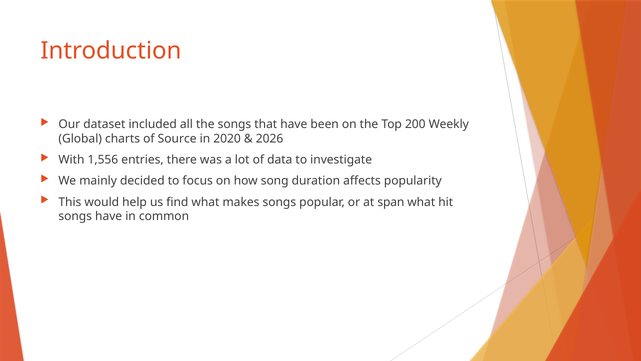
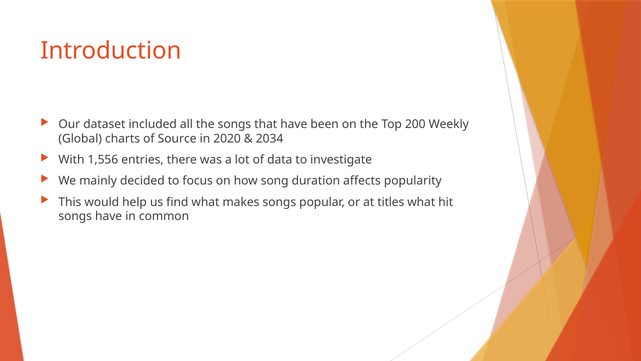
2026: 2026 -> 2034 (270, 138)
span: span -> titles (391, 202)
